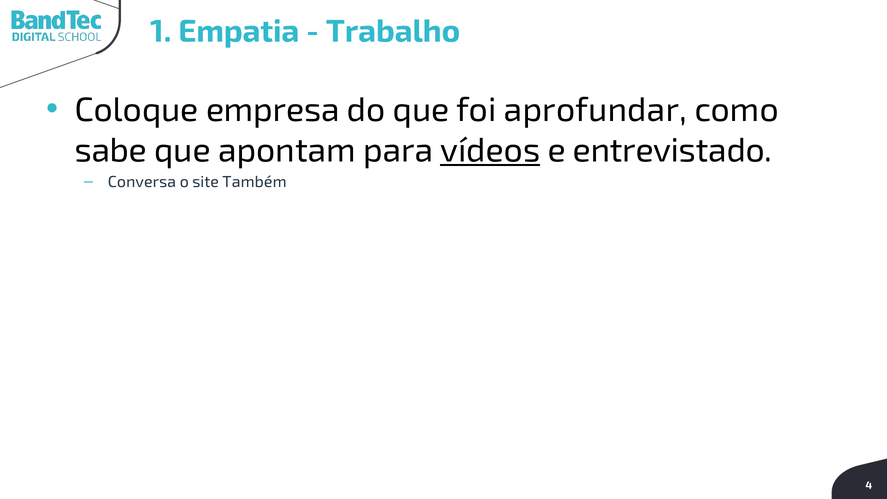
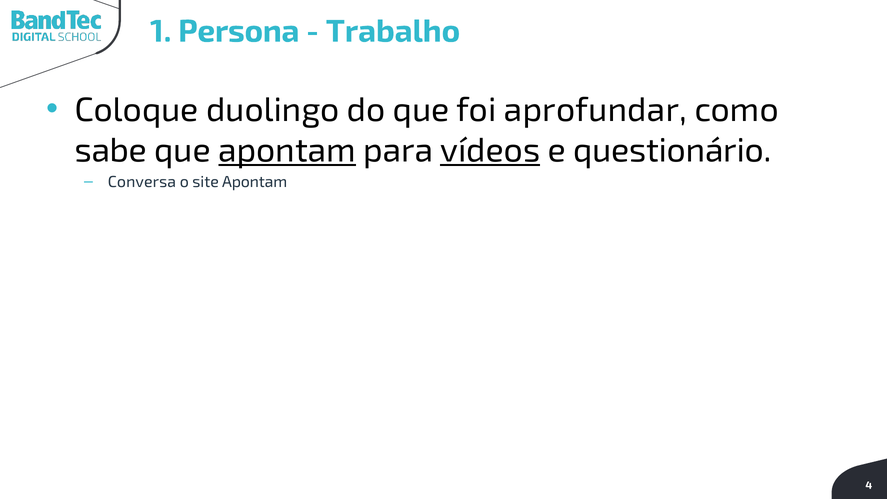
Empatia: Empatia -> Persona (239, 31)
empresa: empresa -> duolingo (273, 110)
apontam underline: none -> present (287, 150)
entrevistado: entrevistado -> questionário (672, 150)
site Também: Também -> Apontam (255, 182)
